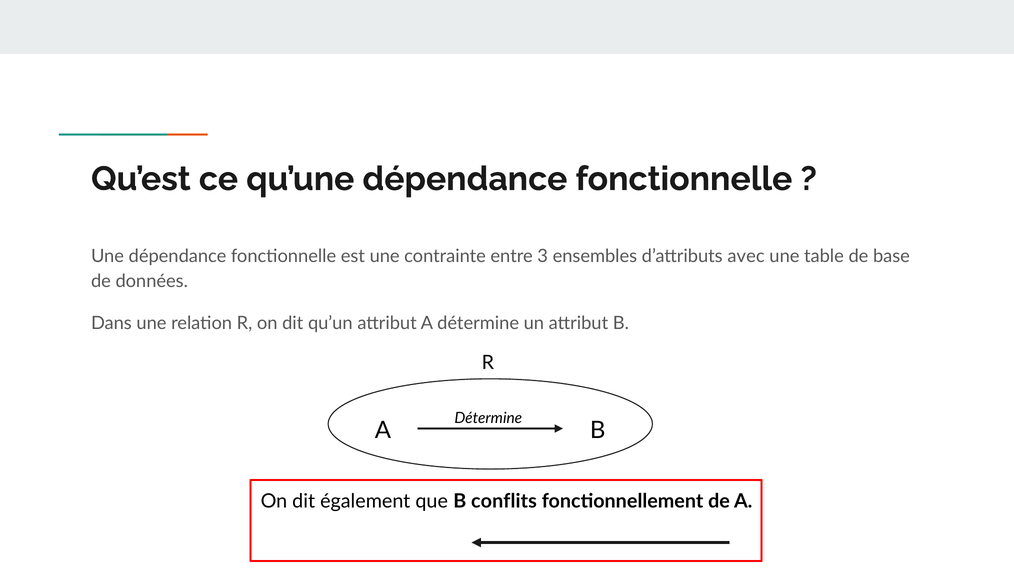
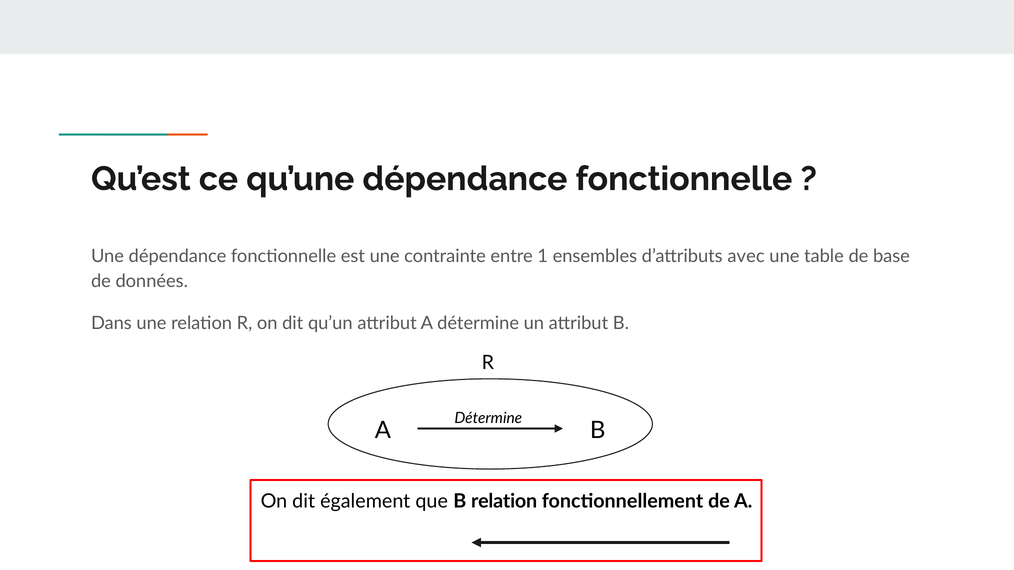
3: 3 -> 1 (543, 256)
B conflits: conflits -> relation (504, 501)
